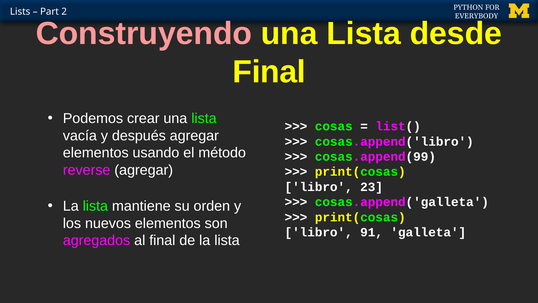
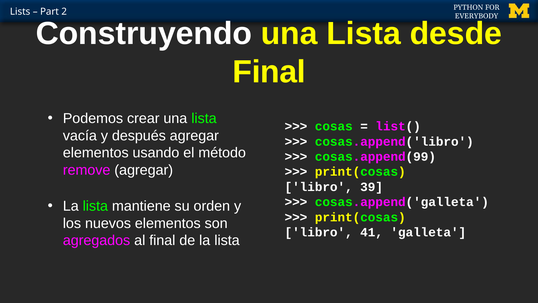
Construyendo colour: pink -> white (144, 34)
reverse: reverse -> remove (87, 170)
23: 23 -> 39 (372, 187)
91: 91 -> 41 (372, 232)
